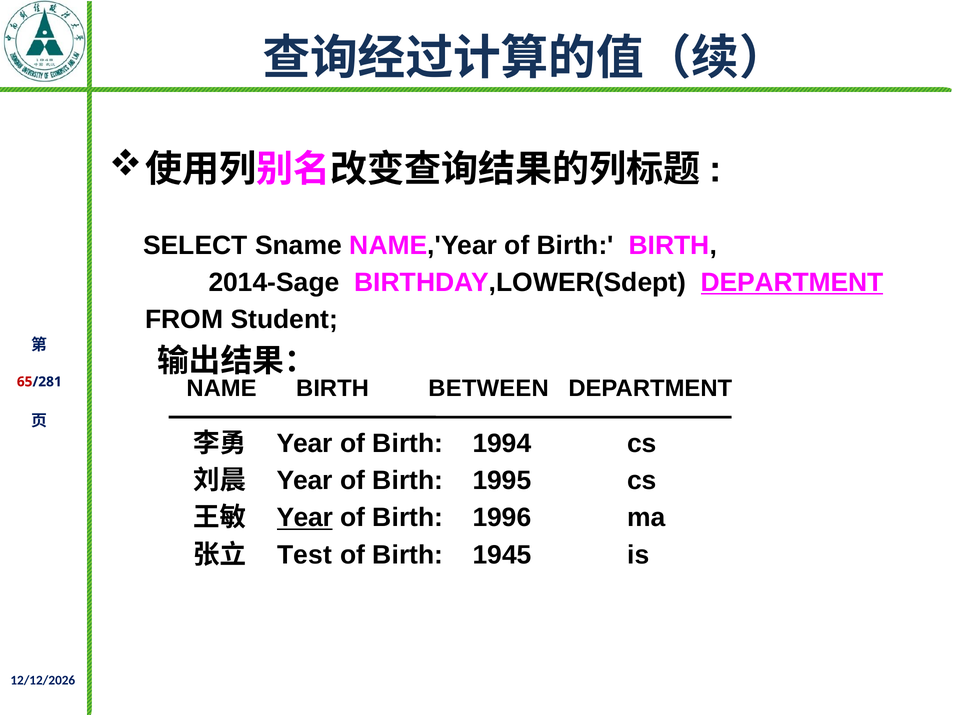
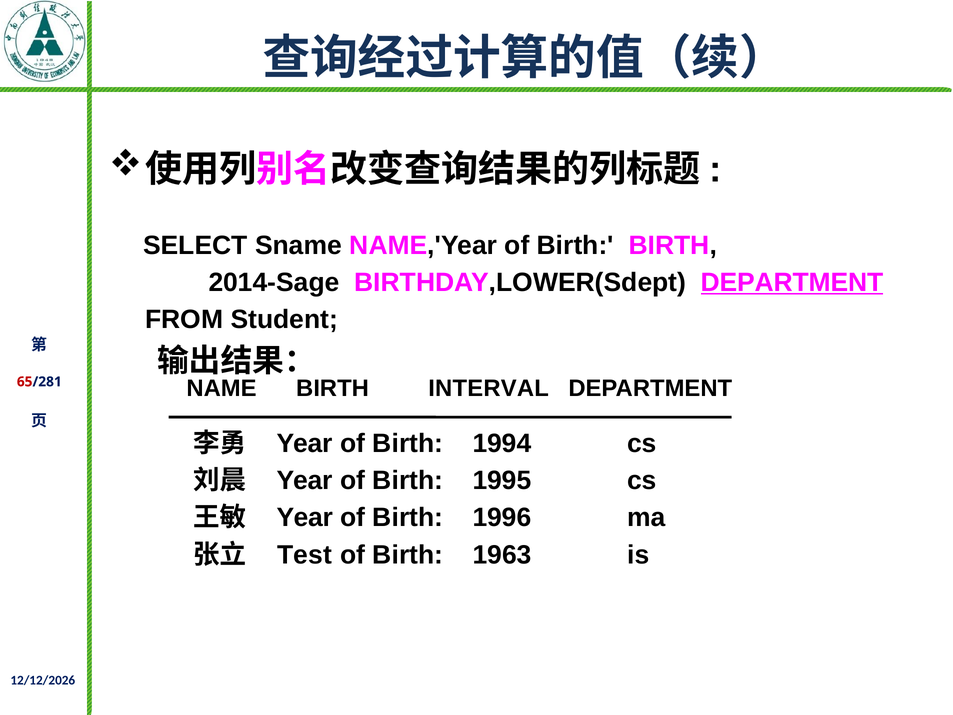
BETWEEN: BETWEEN -> INTERVAL (489, 388)
Year underline: present -> none (305, 518)
1945: 1945 -> 1963 (502, 555)
